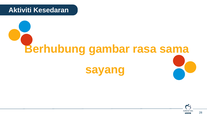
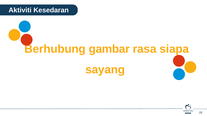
sama: sama -> siapa (174, 49)
